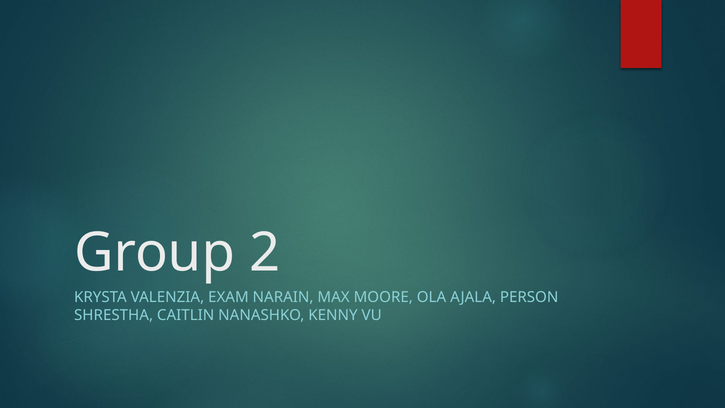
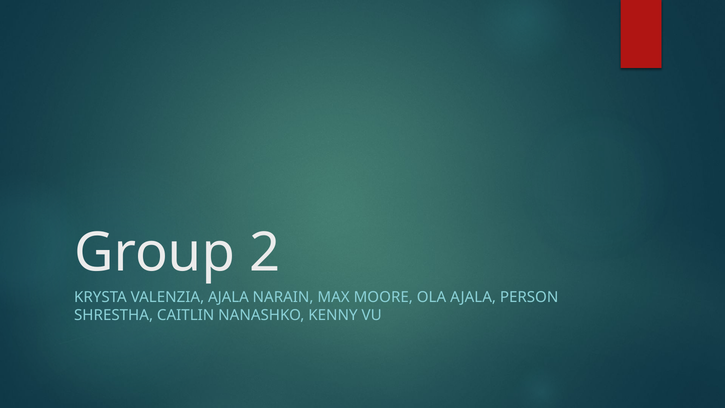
VALENZIA EXAM: EXAM -> AJALA (228, 297)
